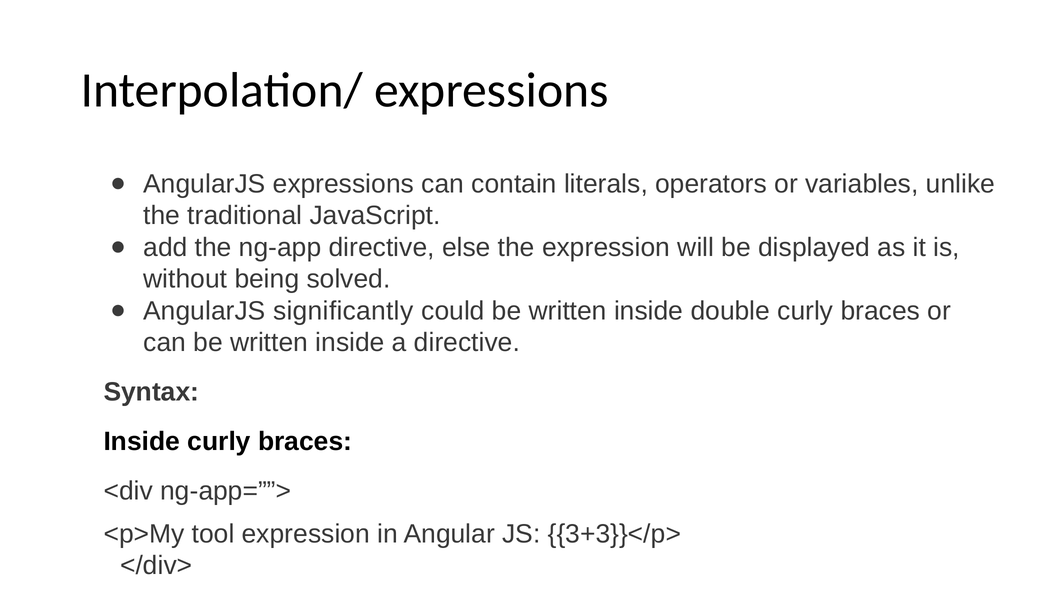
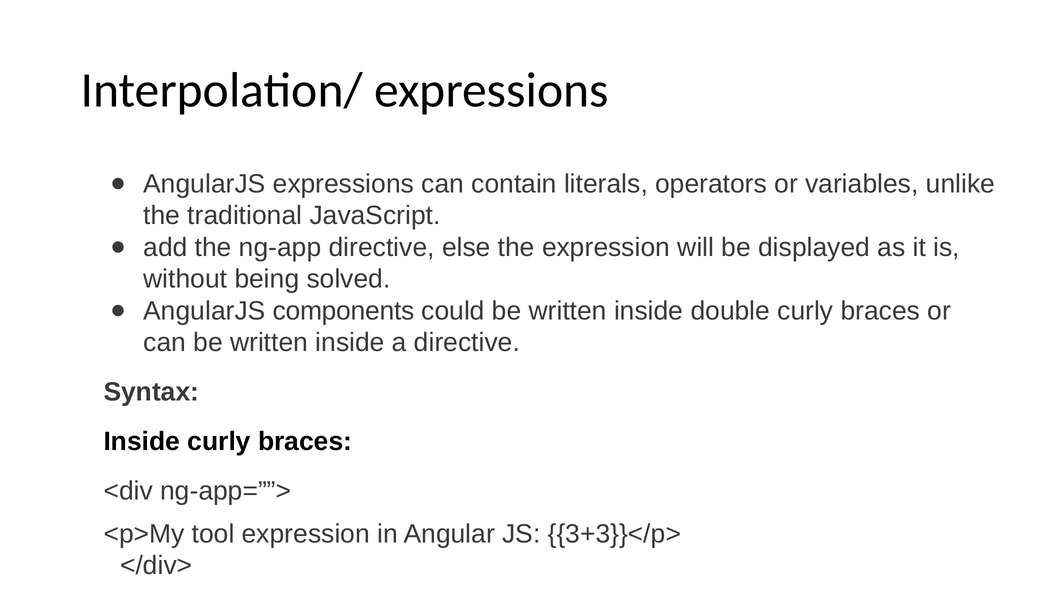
significantly: significantly -> components (344, 311)
